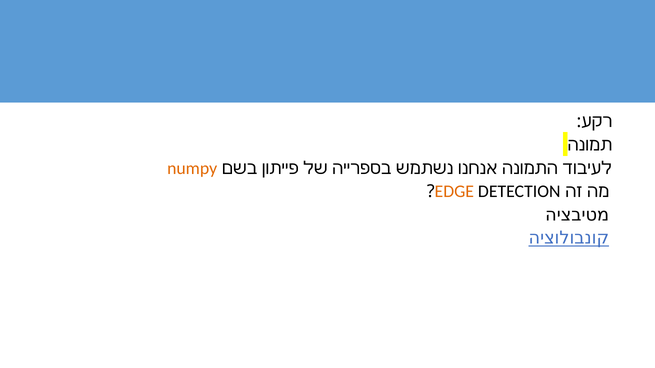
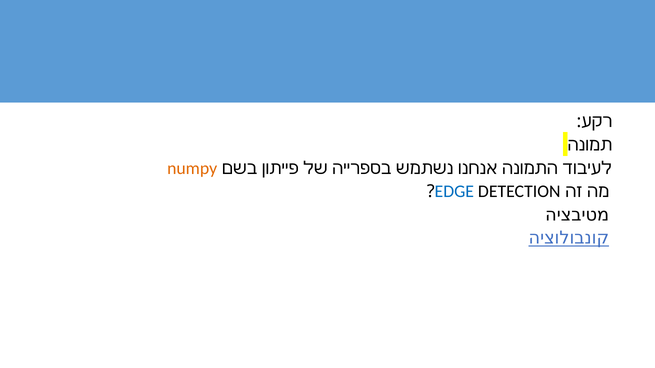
EDGE colour: orange -> blue (454, 192)
